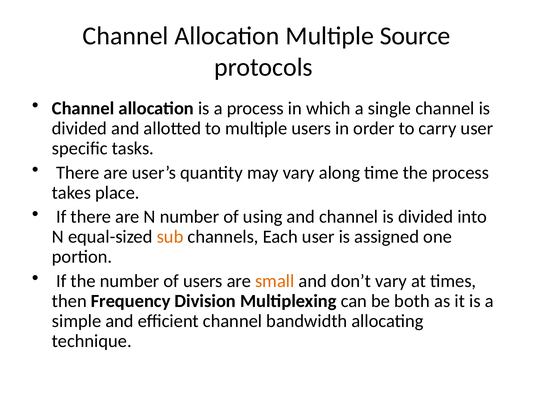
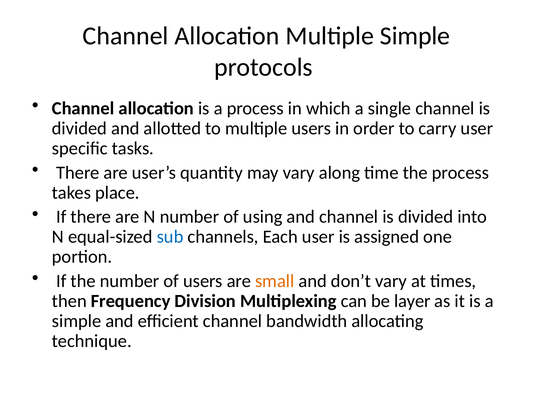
Multiple Source: Source -> Simple (415, 36)
sub colour: orange -> blue (170, 237)
both: both -> layer (412, 301)
